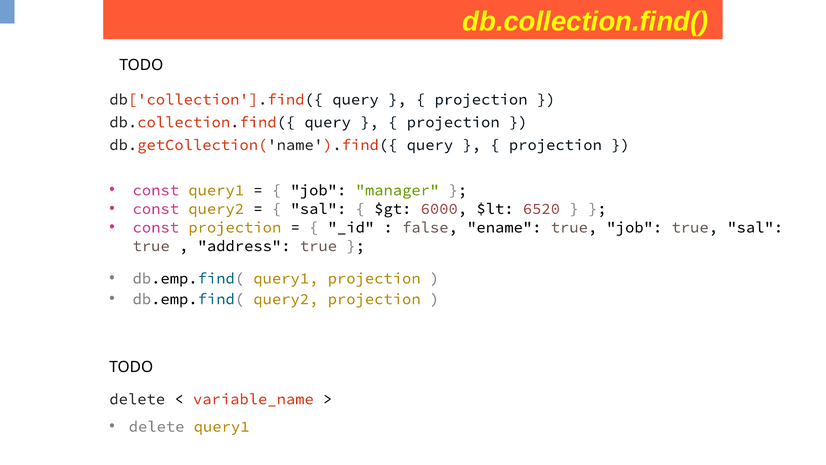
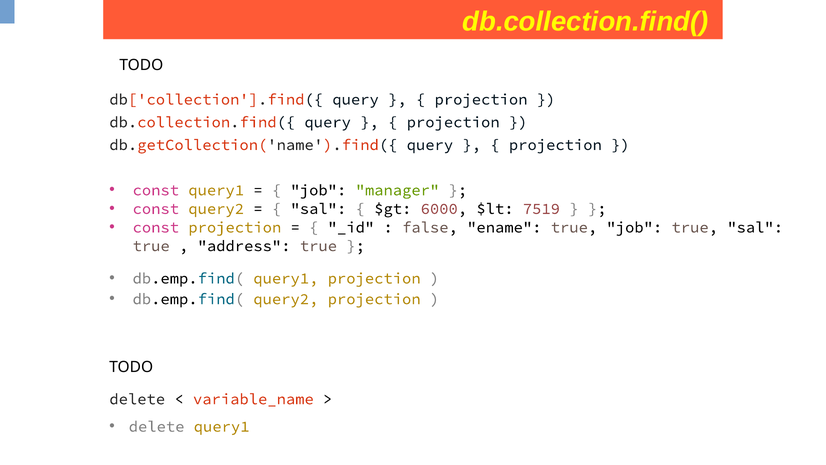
6520: 6520 -> 7519 (541, 209)
